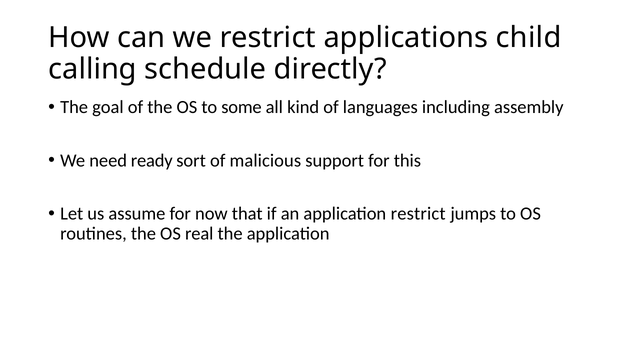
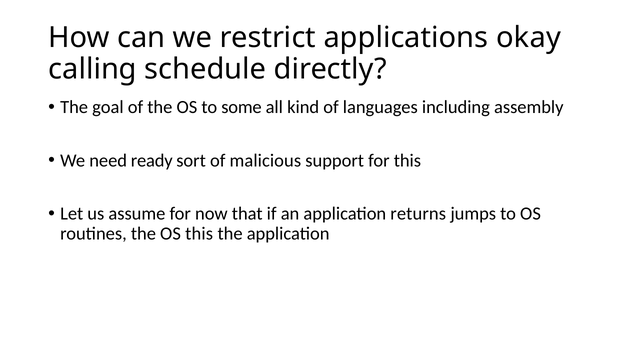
child: child -> okay (529, 38)
application restrict: restrict -> returns (418, 214)
OS real: real -> this (199, 233)
